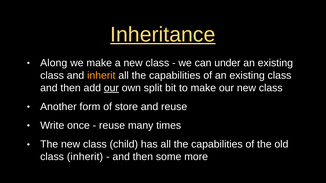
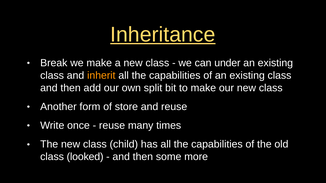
Along: Along -> Break (54, 63)
our underline: present -> none (111, 88)
class inherit: inherit -> looked (85, 157)
